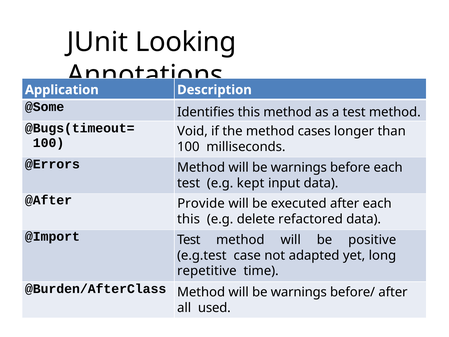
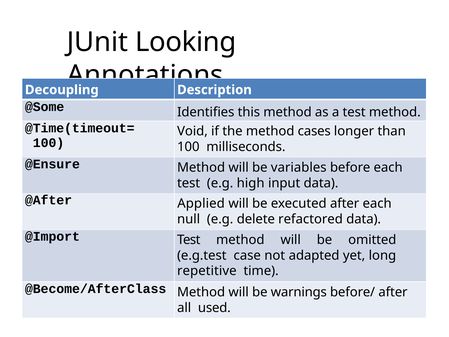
Application: Application -> Decoupling (62, 90)
@Bugs(timeout=: @Bugs(timeout= -> @Time(timeout= (80, 128)
@Errors: @Errors -> @Ensure (52, 164)
warnings: warnings -> variables (299, 167)
kept: kept -> high (251, 183)
Provide: Provide -> Applied (201, 203)
this: this -> null (189, 219)
positive: positive -> omitted (372, 240)
@Burden/AfterClass: @Burden/AfterClass -> @Become/AfterClass (96, 289)
